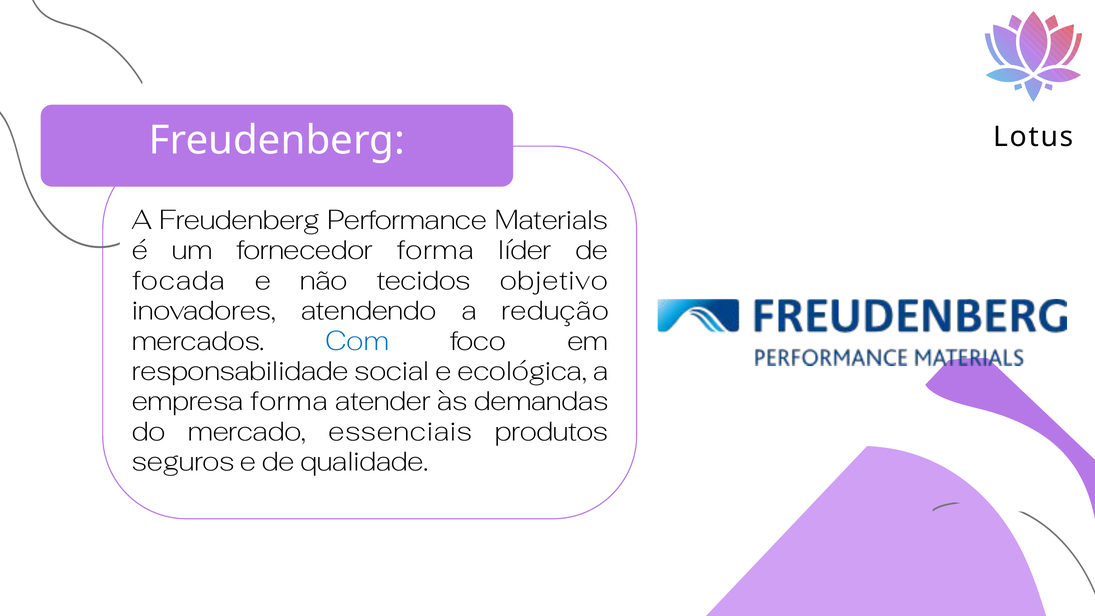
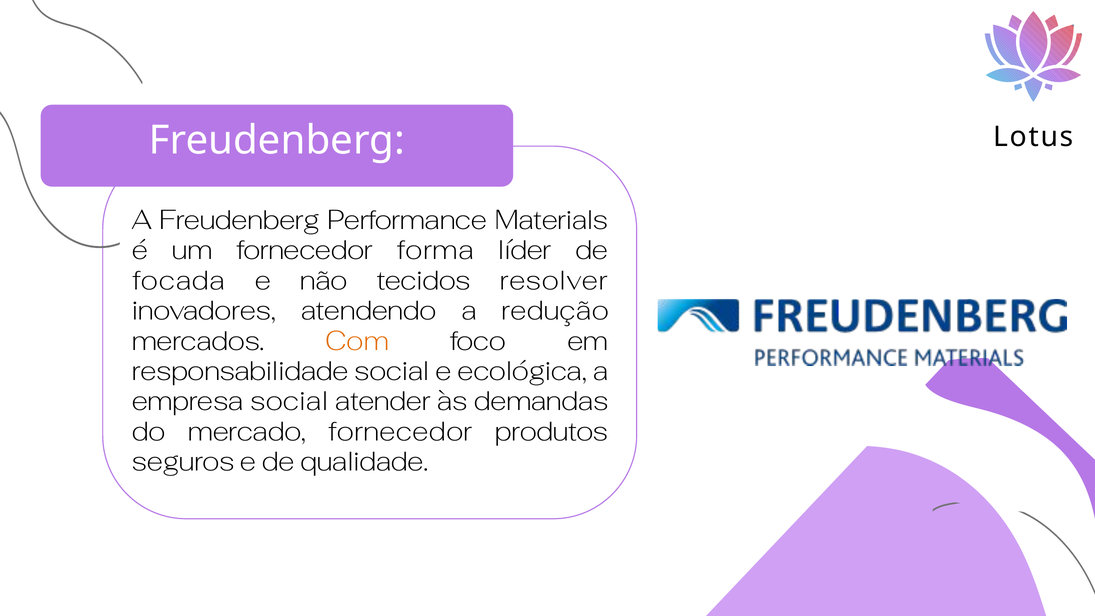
objetivo: objetivo -> resolver (554, 280)
Com colour: blue -> orange (357, 341)
empresa forma: forma -> social (289, 401)
mercado essenciais: essenciais -> fornecedor (401, 432)
